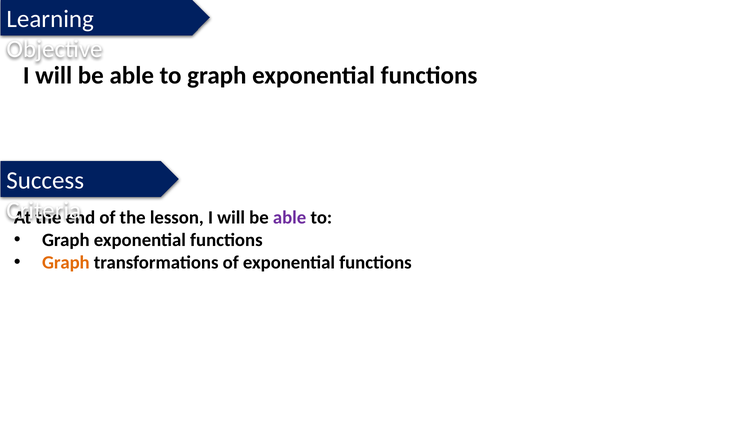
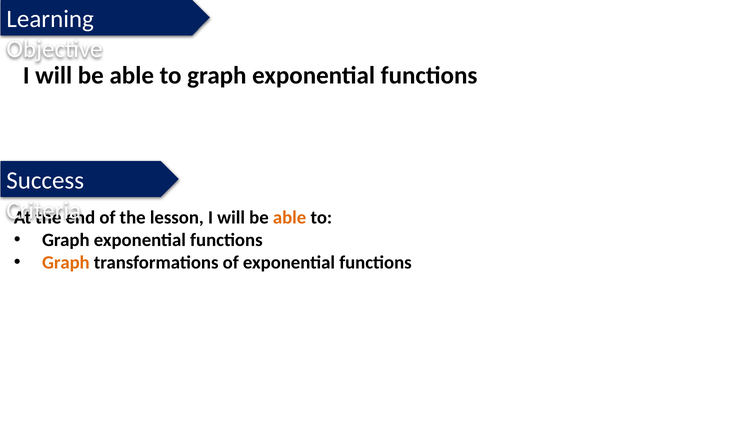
able colour: purple -> orange (290, 217)
